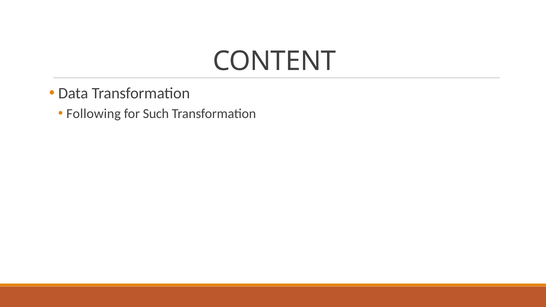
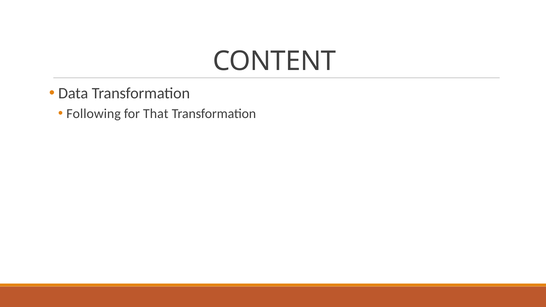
Such: Such -> That (156, 114)
